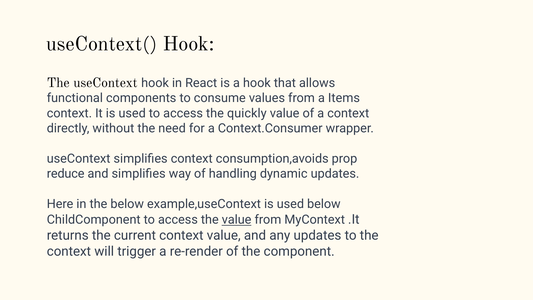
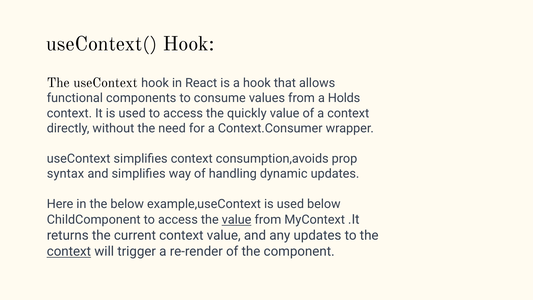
Items: Items -> Holds (344, 98)
reduce: reduce -> syntax (66, 174)
context underline: none -> present (69, 251)
